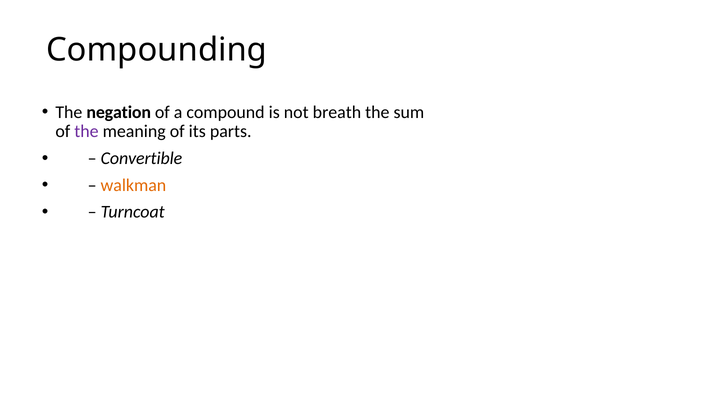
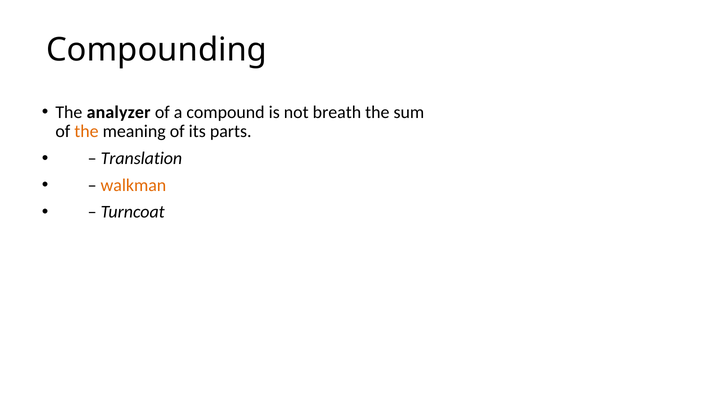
negation: negation -> analyzer (119, 112)
the colour: purple -> orange (86, 131)
Convertible: Convertible -> Translation (141, 158)
